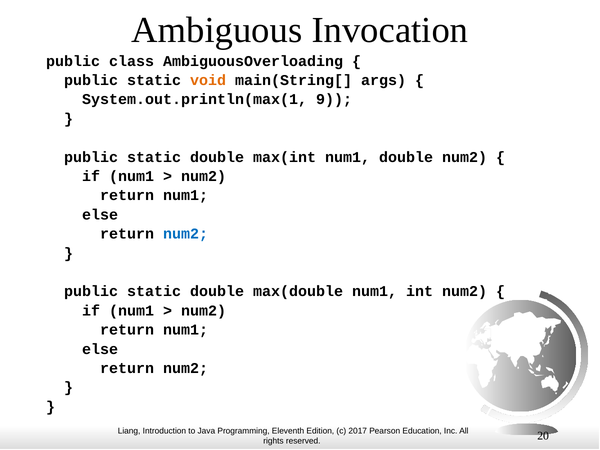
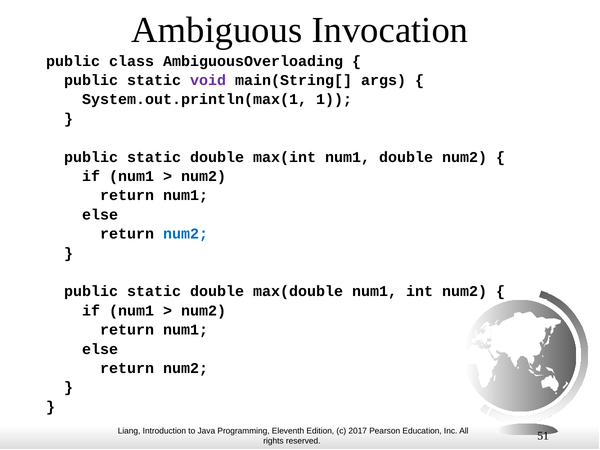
void colour: orange -> purple (208, 80)
9: 9 -> 1 (334, 99)
20: 20 -> 51 (543, 436)
